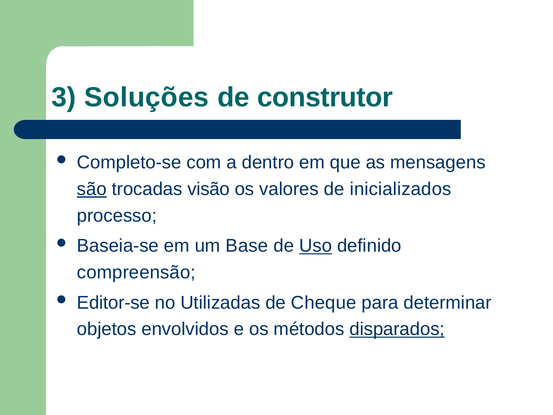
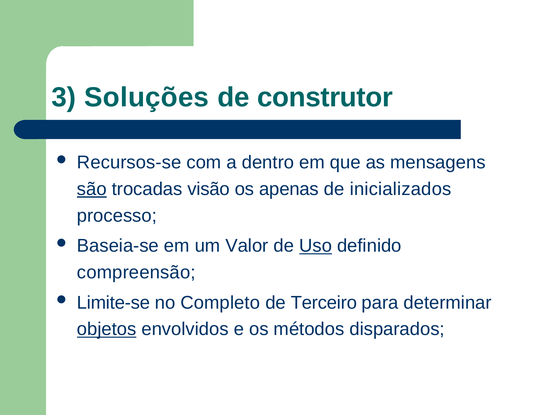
Completo-se: Completo-se -> Recursos-se (129, 162)
valores: valores -> apenas (289, 189)
Base: Base -> Valor (247, 246)
Editor-se: Editor-se -> Limite-se (113, 302)
Utilizadas: Utilizadas -> Completo (220, 302)
Cheque: Cheque -> Terceiro (324, 302)
objetos underline: none -> present (107, 329)
disparados underline: present -> none (397, 329)
